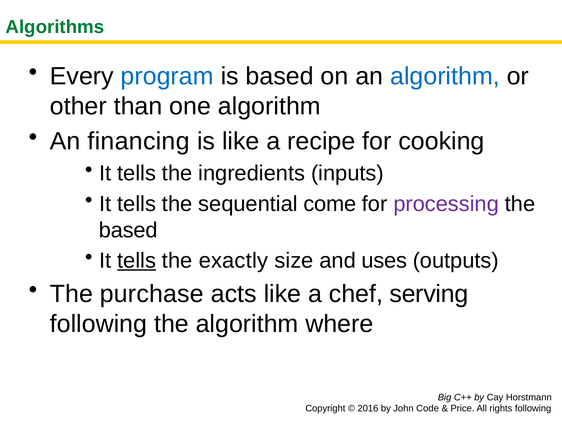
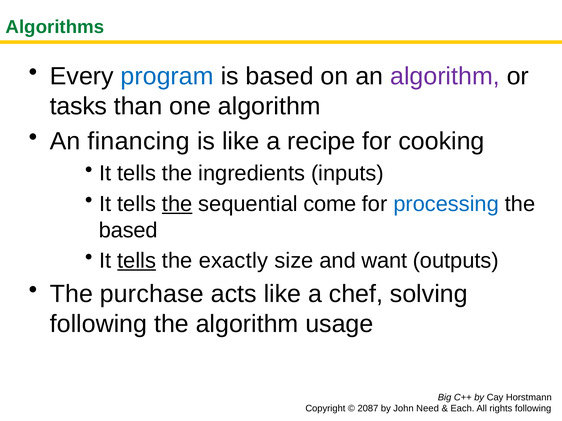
algorithm colour: blue -> purple (445, 76)
other: other -> tasks (78, 106)
the underline: none -> present (177, 204)
processing colour: purple -> blue (446, 204)
uses: uses -> want (384, 261)
serving: serving -> solving (429, 294)
where: where -> usage (339, 324)
2016: 2016 -> 2087 (368, 409)
Code: Code -> Need (428, 409)
Price: Price -> Each (462, 409)
